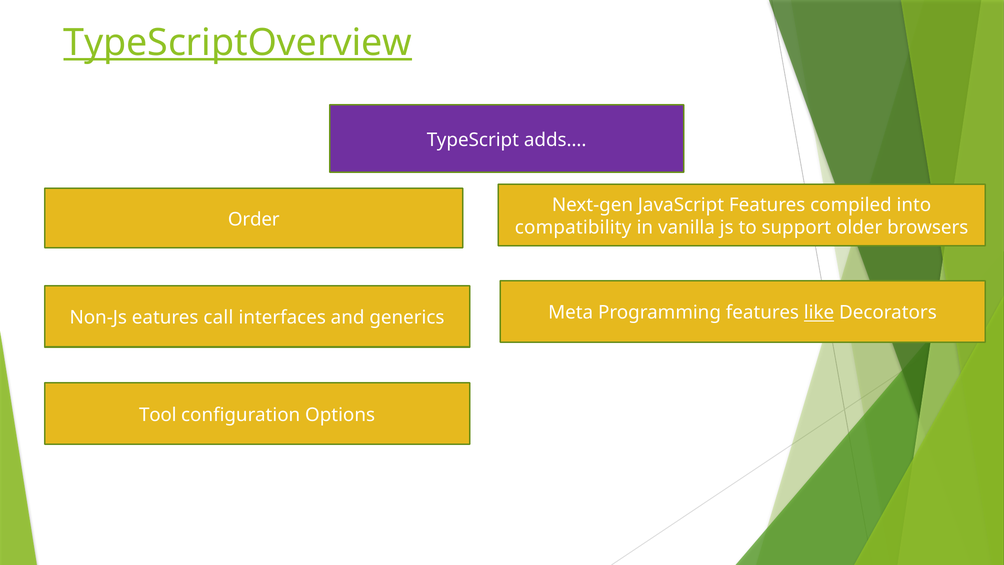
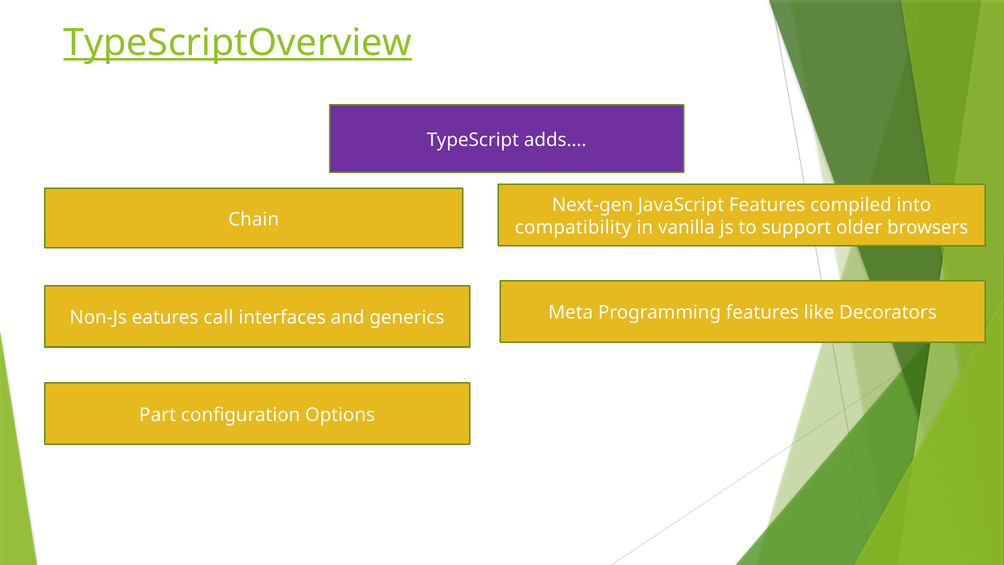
Order: Order -> Chain (254, 219)
like underline: present -> none (819, 313)
Tool: Tool -> Part (158, 415)
